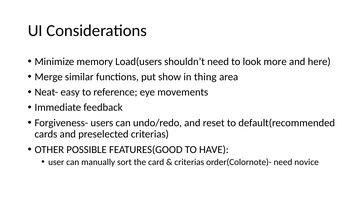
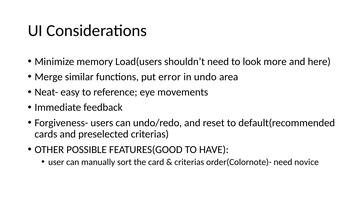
show: show -> error (170, 77)
thing: thing -> undo (205, 77)
